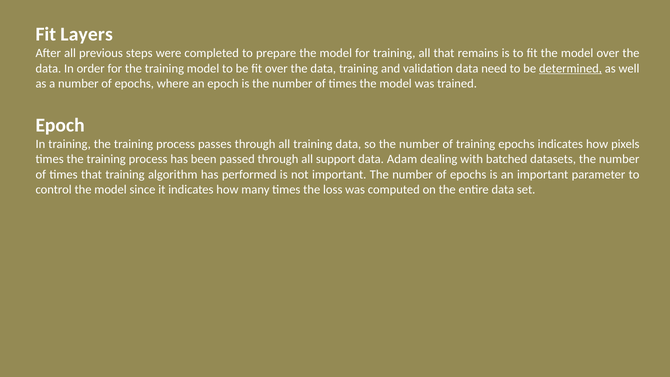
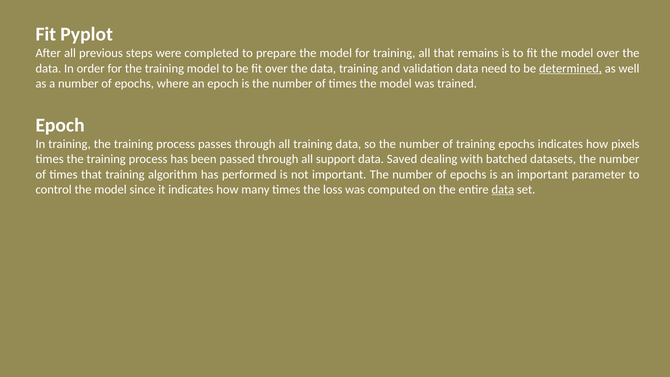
Layers: Layers -> Pyplot (87, 35)
Adam: Adam -> Saved (402, 159)
data underline: none -> present (503, 189)
